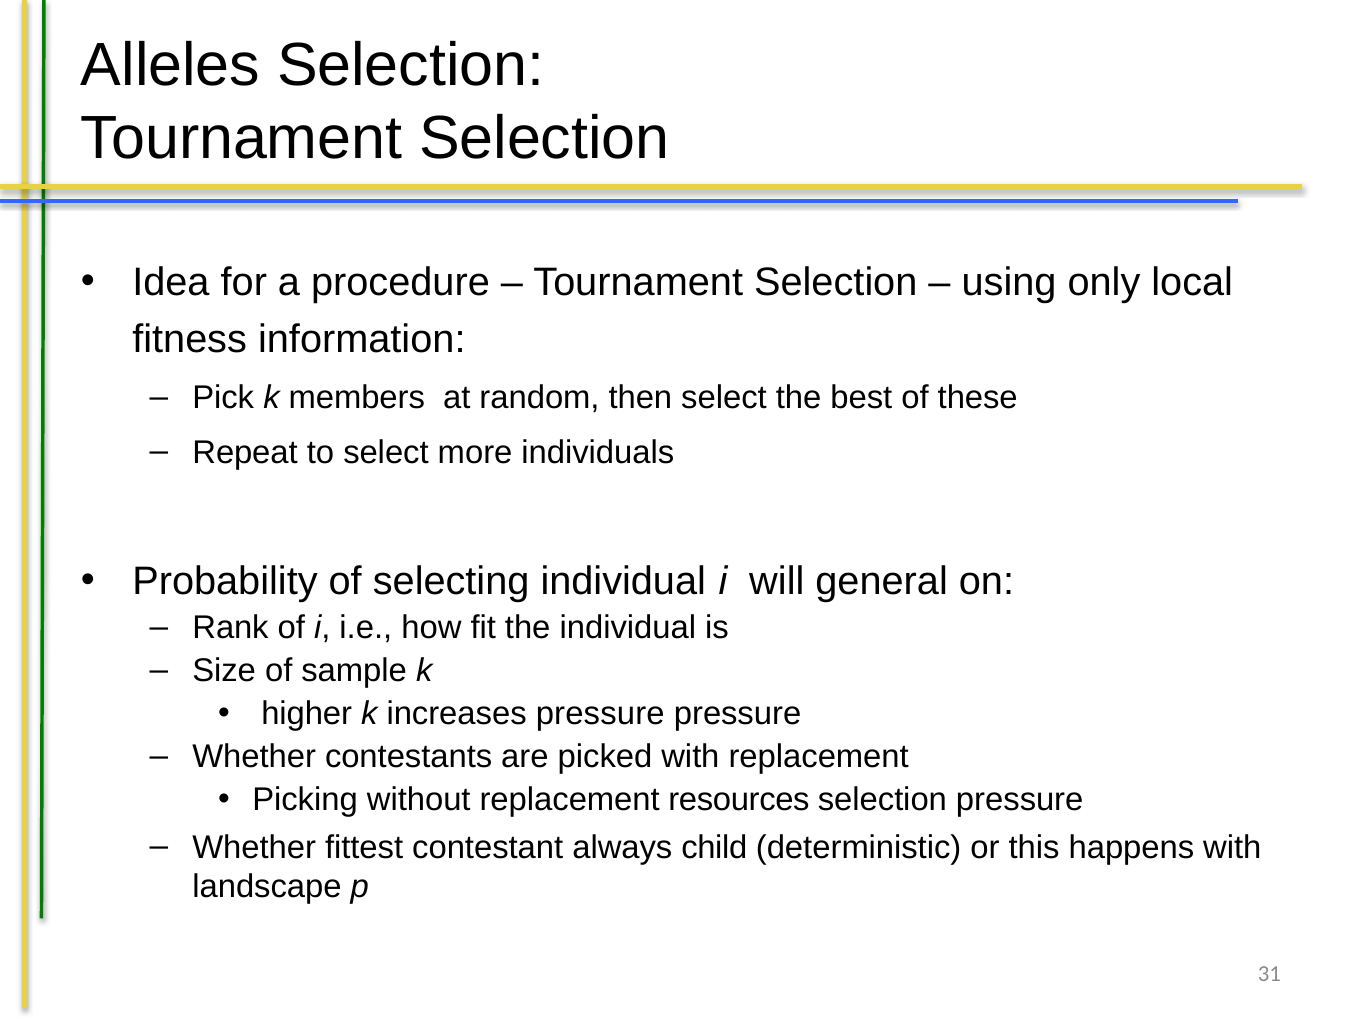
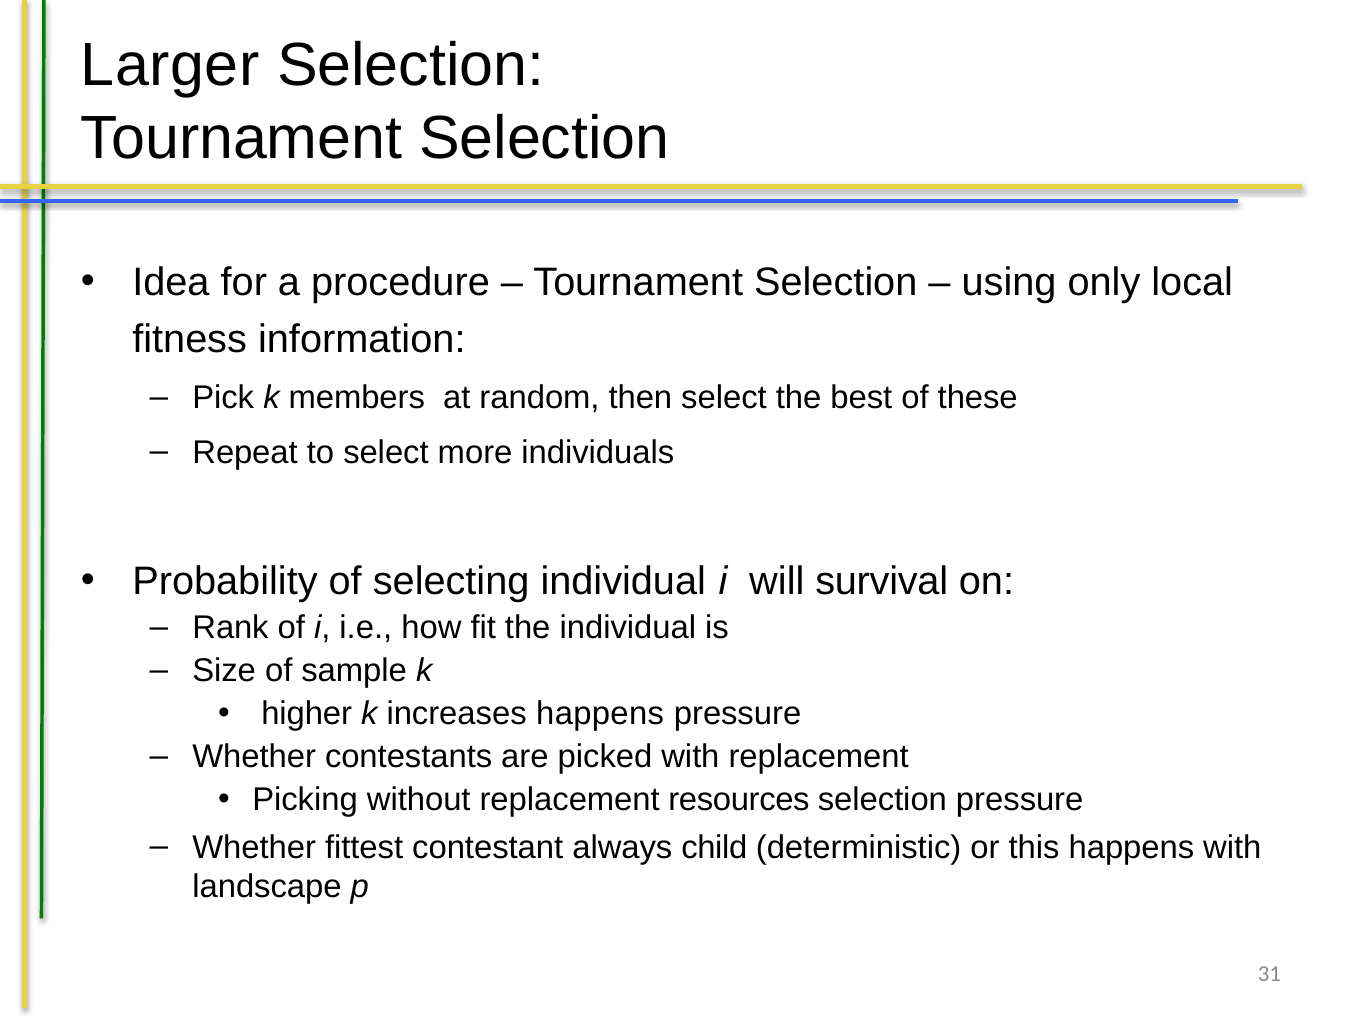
Alleles: Alleles -> Larger (170, 65)
general: general -> survival (882, 582)
increases pressure: pressure -> happens (600, 714)
